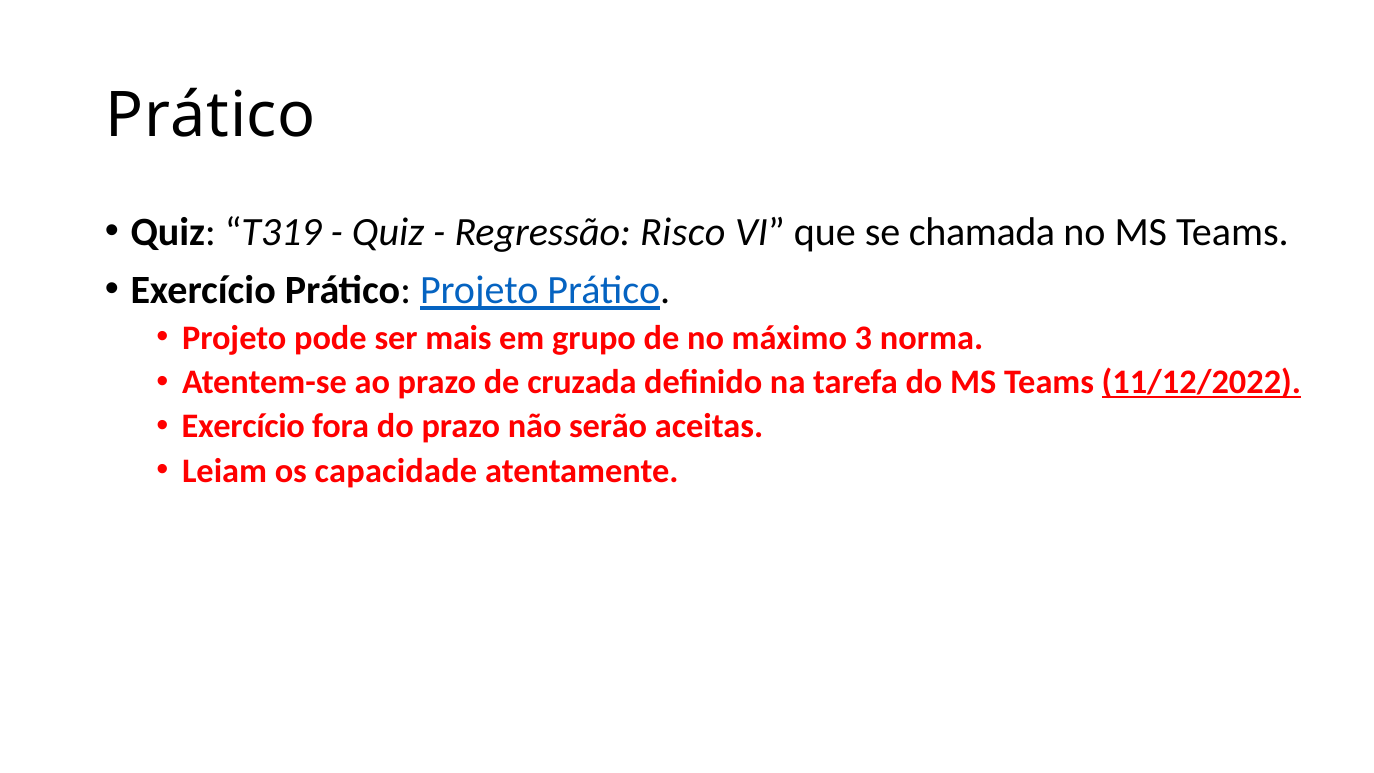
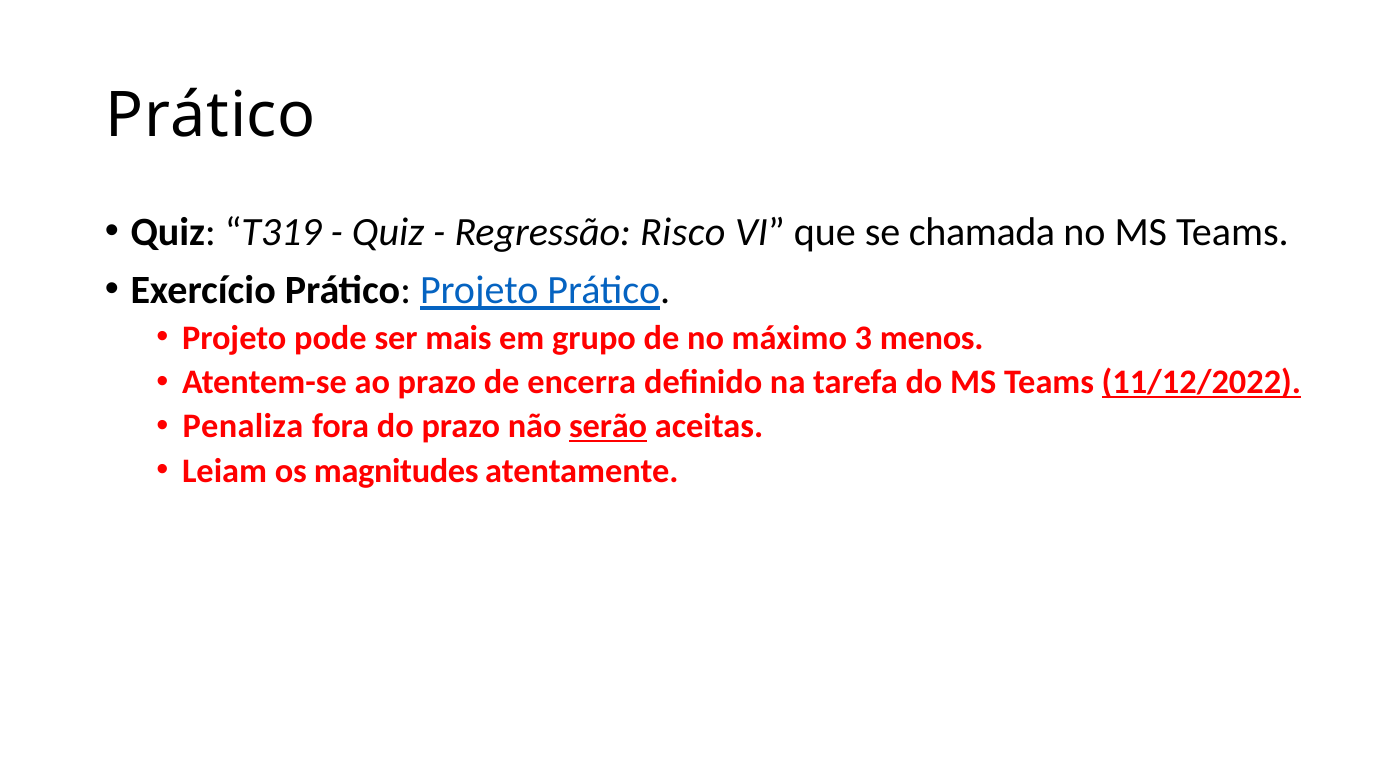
norma: norma -> menos (932, 338)
cruzada: cruzada -> encerra (582, 382)
Exercício: Exercício -> Penaliza (243, 426)
serão underline: none -> present (608, 426)
capacidade: capacidade -> magnitudes (396, 471)
